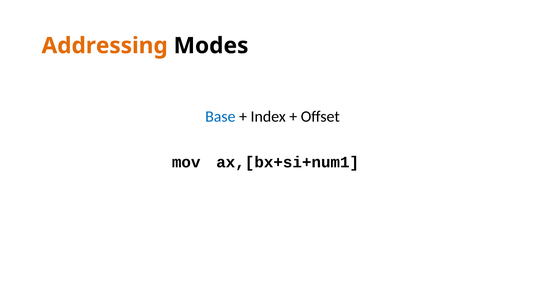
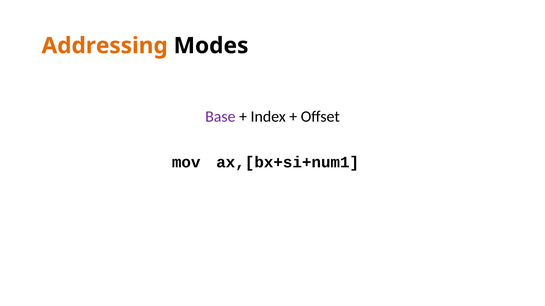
Base colour: blue -> purple (220, 117)
